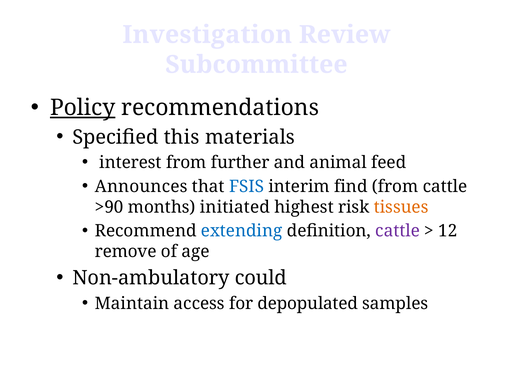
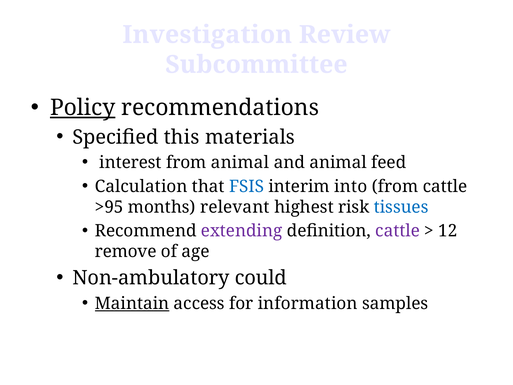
from further: further -> animal (240, 162)
Announces: Announces -> Calculation (141, 186)
find: find -> into (351, 186)
>90: >90 -> >95 (109, 207)
initiated: initiated -> relevant (235, 207)
tissues colour: orange -> blue (401, 207)
extending colour: blue -> purple (242, 231)
Maintain underline: none -> present (132, 303)
depopulated: depopulated -> information (308, 303)
